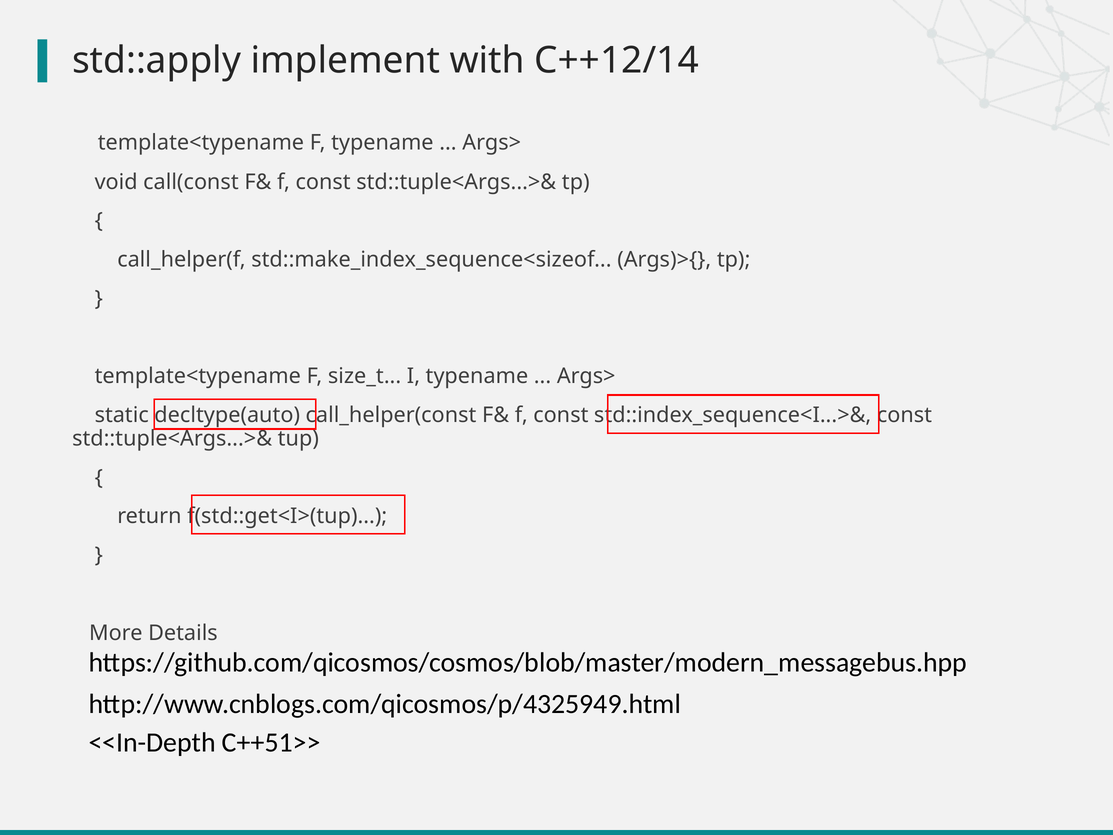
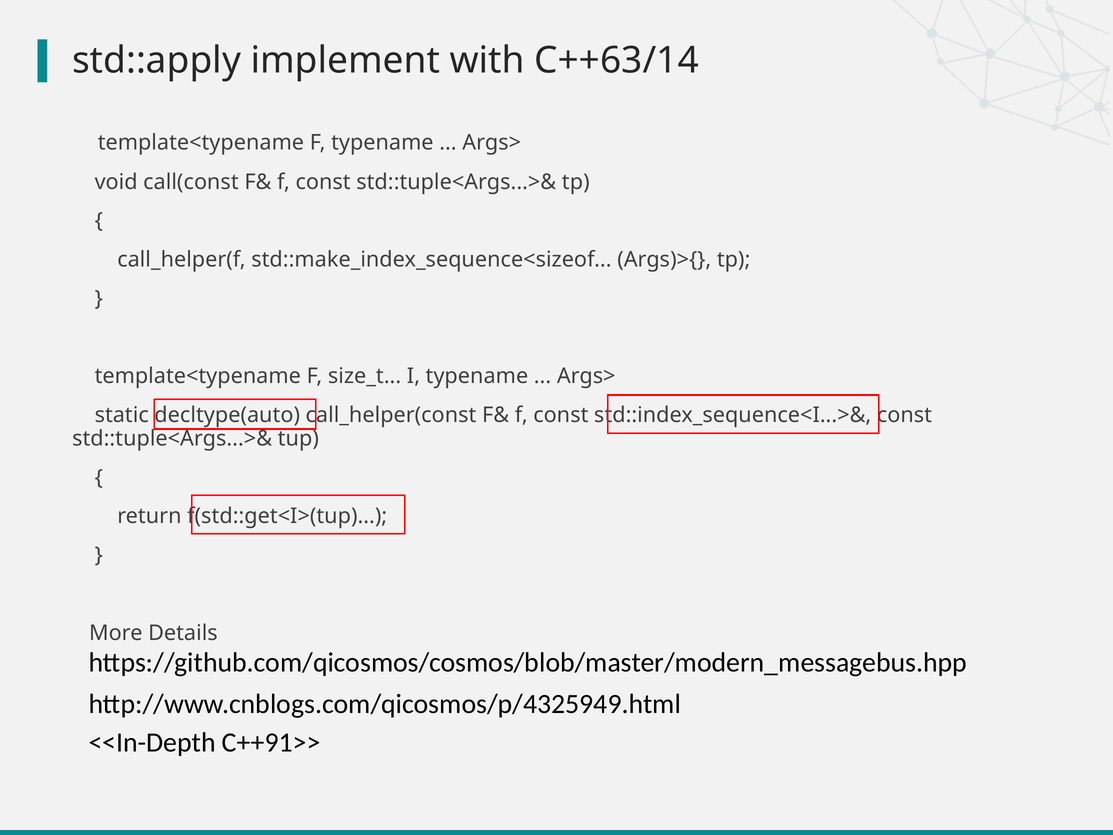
C++12/14: C++12/14 -> C++63/14 (617, 60)
C++51>>: C++51>> -> C++91>> (271, 742)
